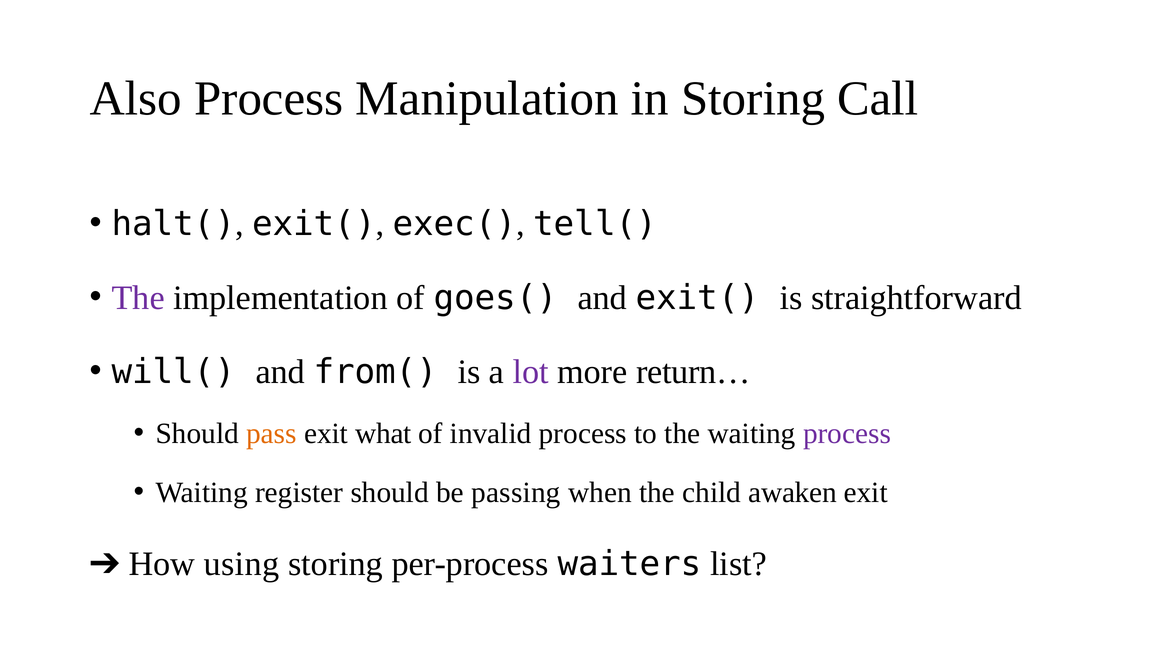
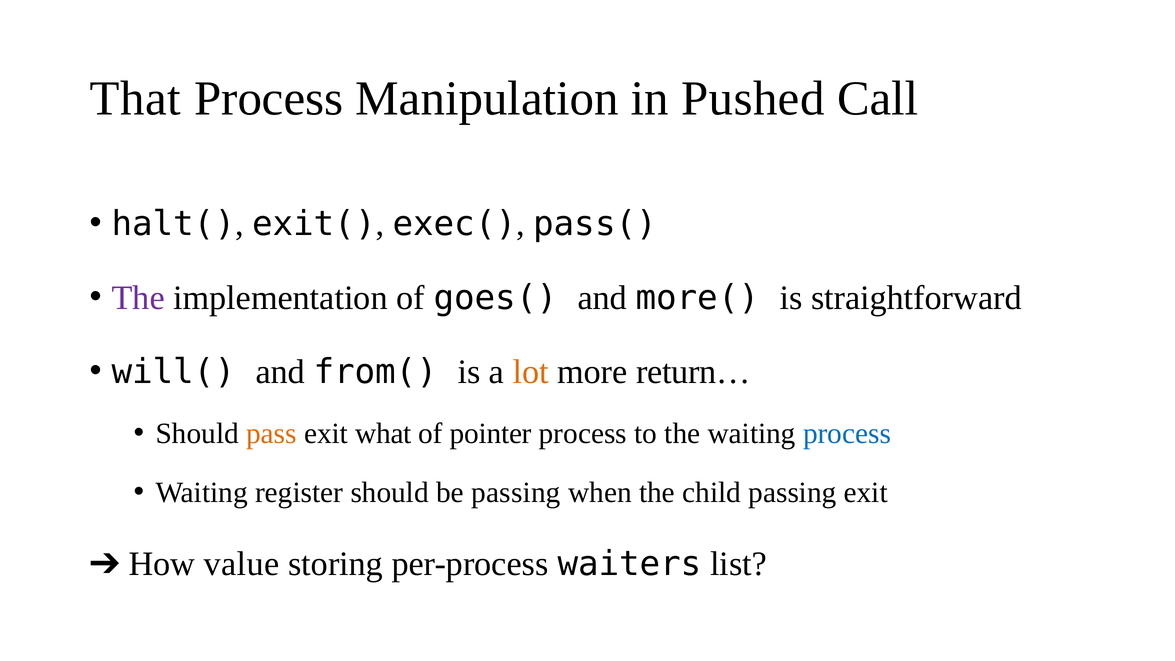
Also: Also -> That (135, 99)
in Storing: Storing -> Pushed (753, 99)
tell(: tell( -> pass( (595, 224)
and exit(: exit( -> more( (697, 298)
lot colour: purple -> orange (531, 372)
invalid: invalid -> pointer (491, 433)
process colour: purple -> blue (847, 433)
child awaken: awaken -> passing (792, 492)
using: using -> value (241, 564)
